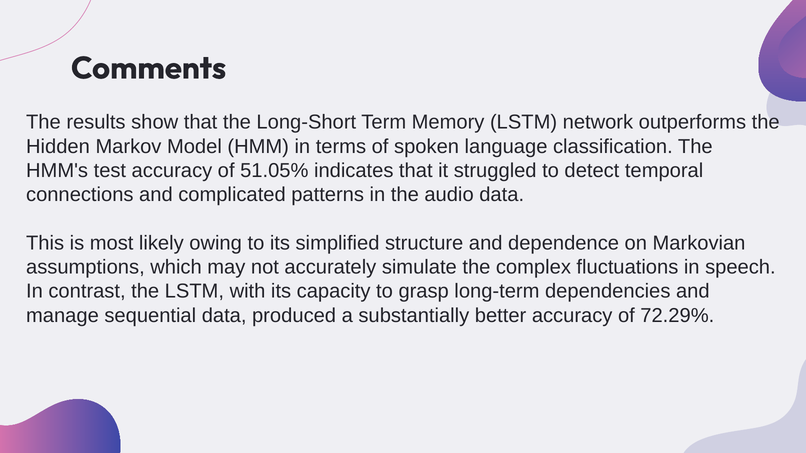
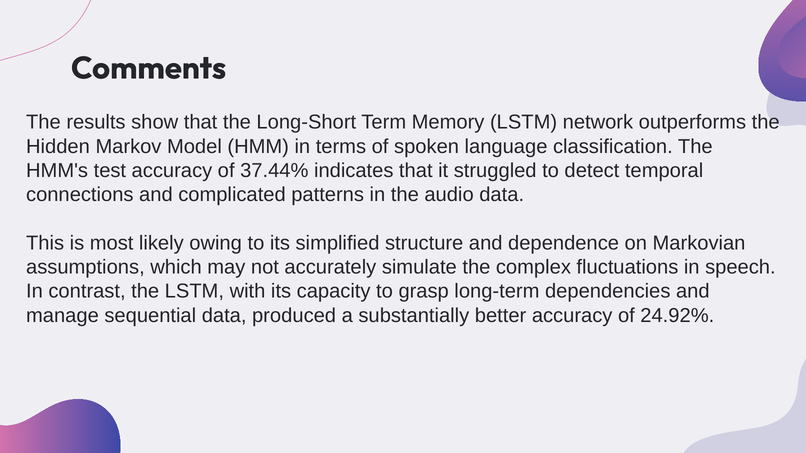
51.05%: 51.05% -> 37.44% (274, 171)
72.29%: 72.29% -> 24.92% (677, 316)
